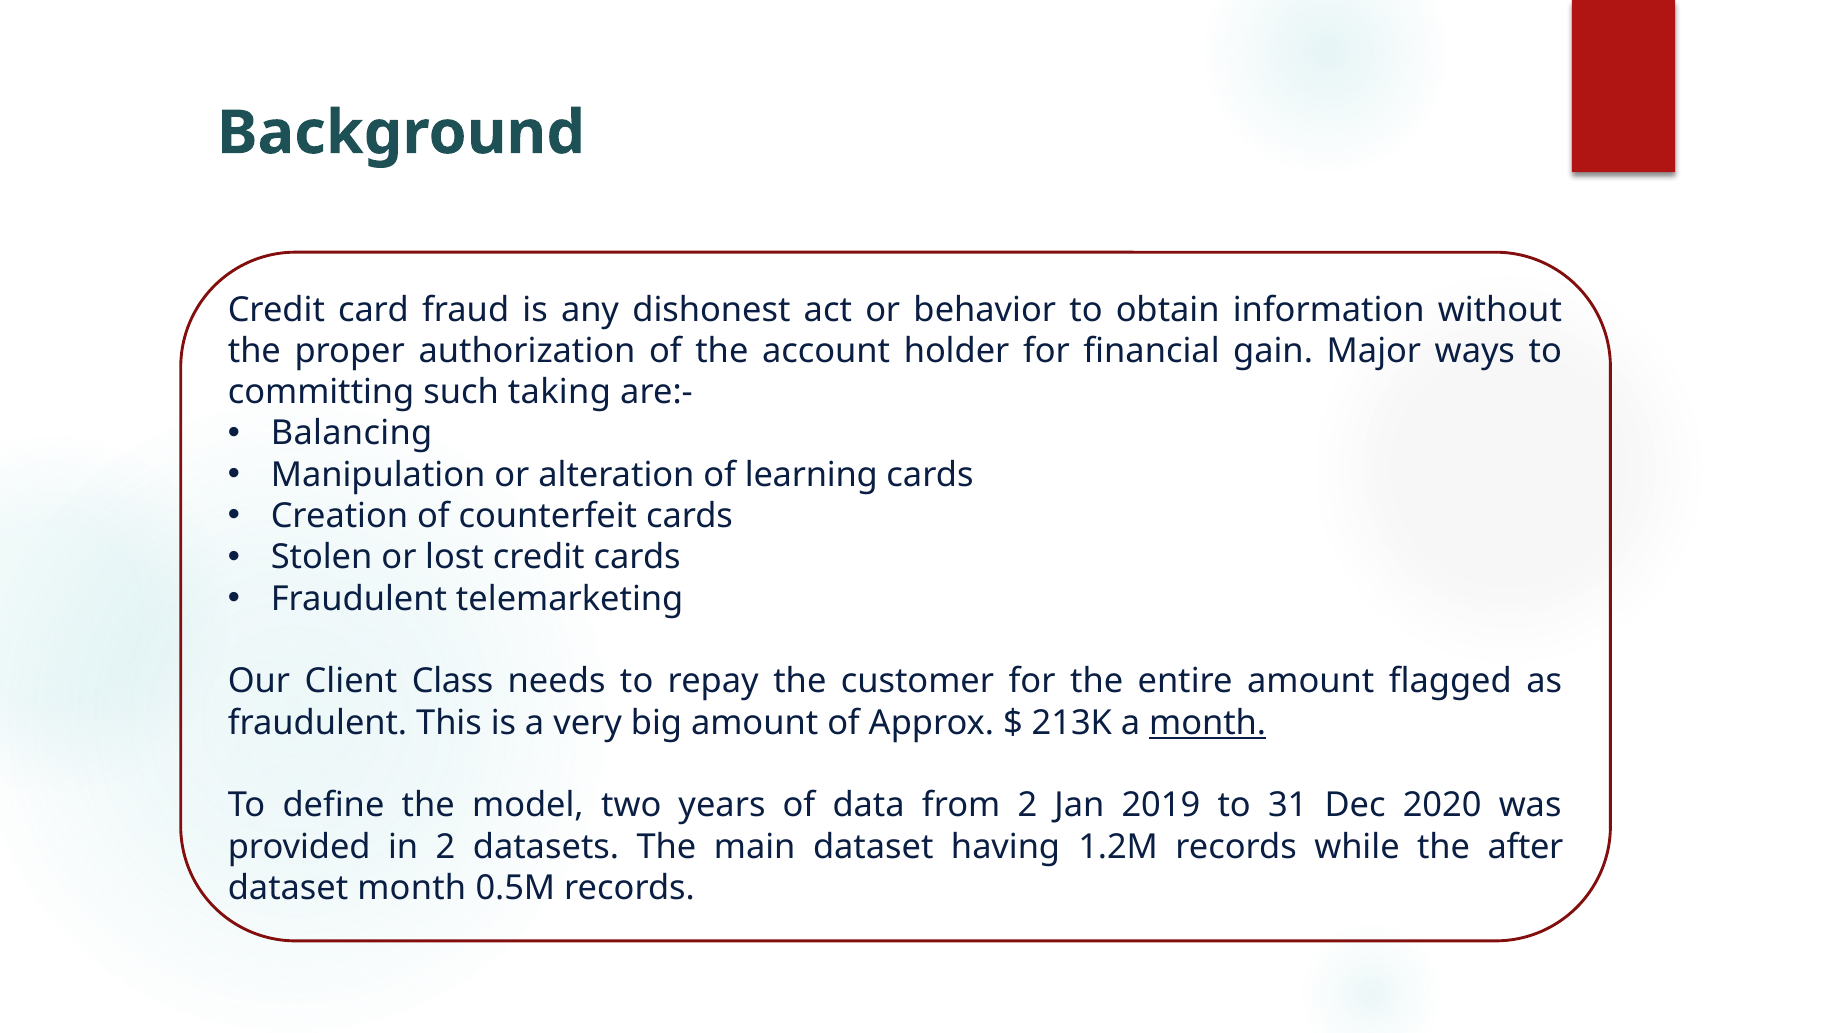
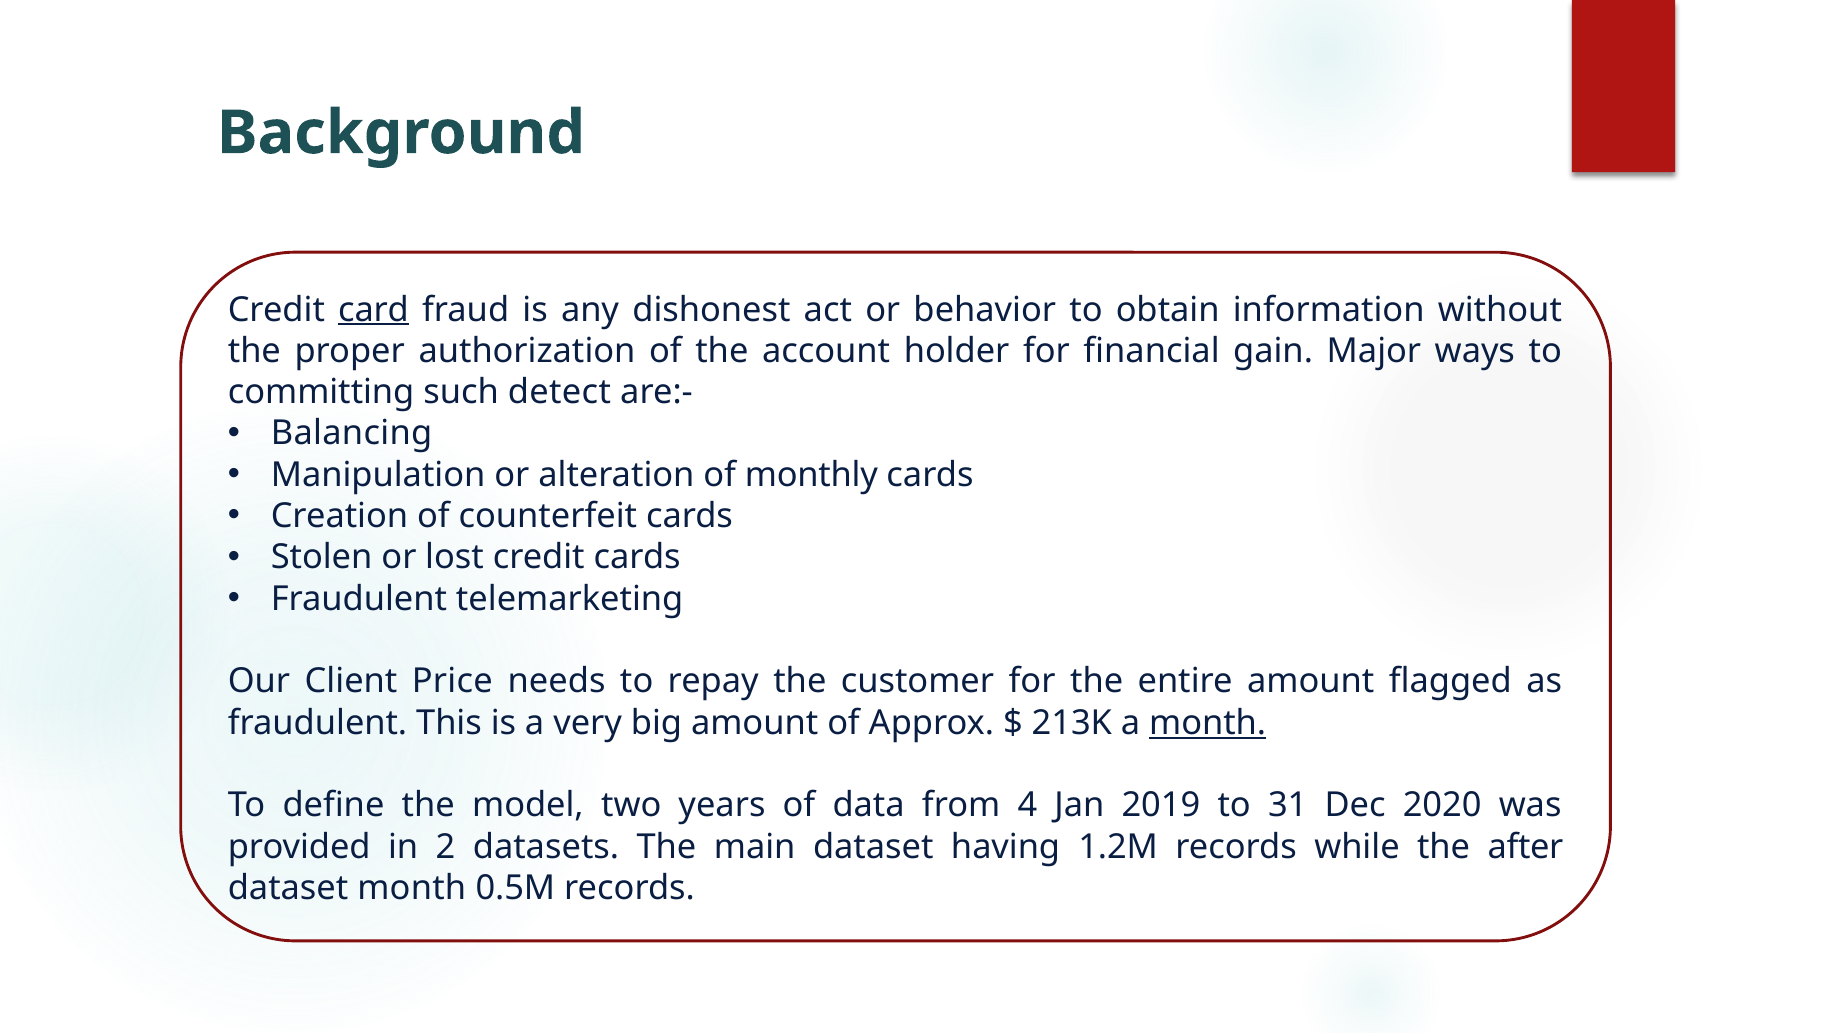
card underline: none -> present (374, 310)
taking: taking -> detect (559, 392)
learning: learning -> monthly (811, 475)
Class: Class -> Price (452, 681)
from 2: 2 -> 4 (1027, 805)
